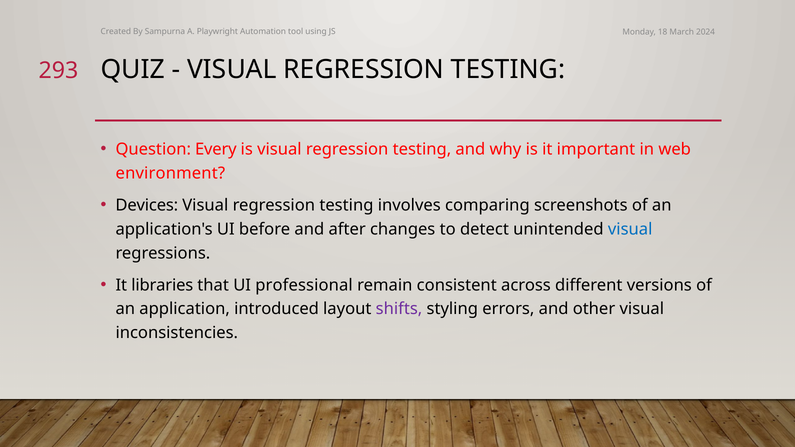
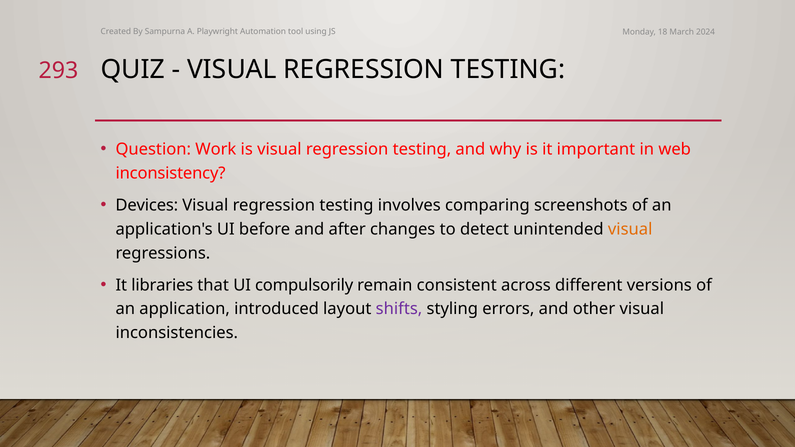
Every: Every -> Work (216, 149)
environment: environment -> inconsistency (171, 173)
visual colour: blue -> orange (630, 229)
professional: professional -> compulsorily (304, 285)
